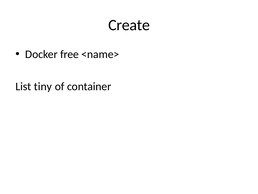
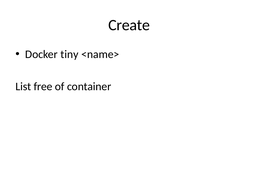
free: free -> tiny (69, 54)
tiny: tiny -> free (43, 86)
